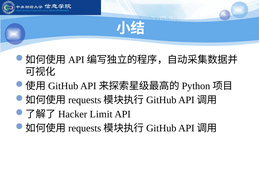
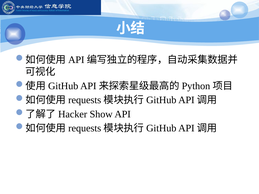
Limit: Limit -> Show (101, 114)
